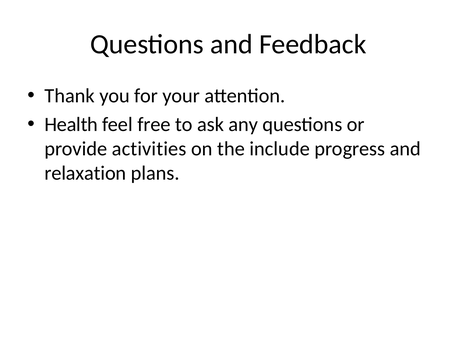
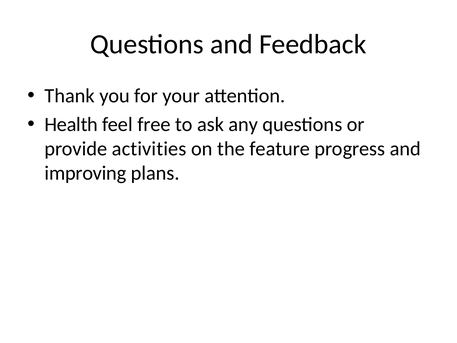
include: include -> feature (280, 149)
relaxation: relaxation -> improving (85, 173)
